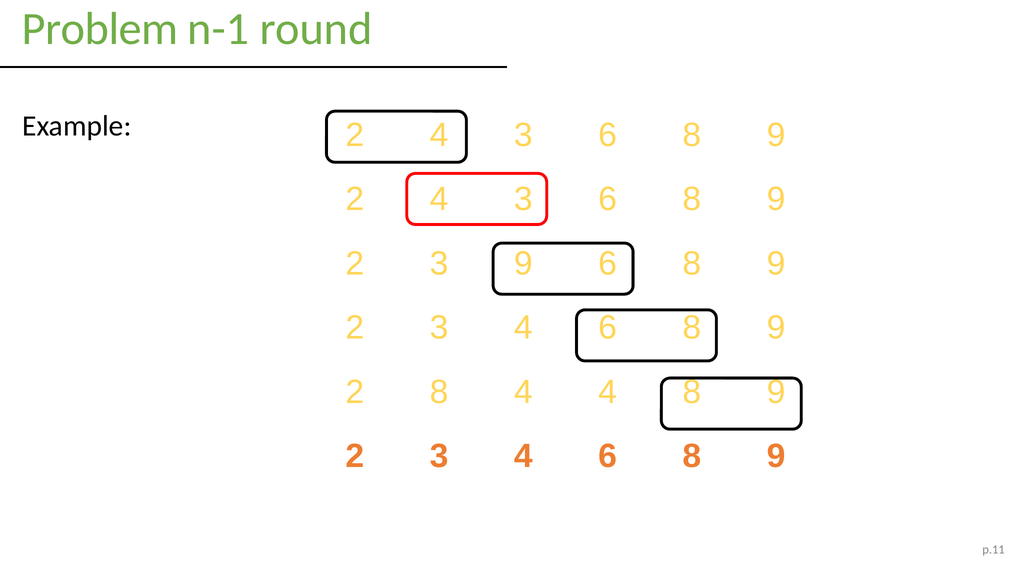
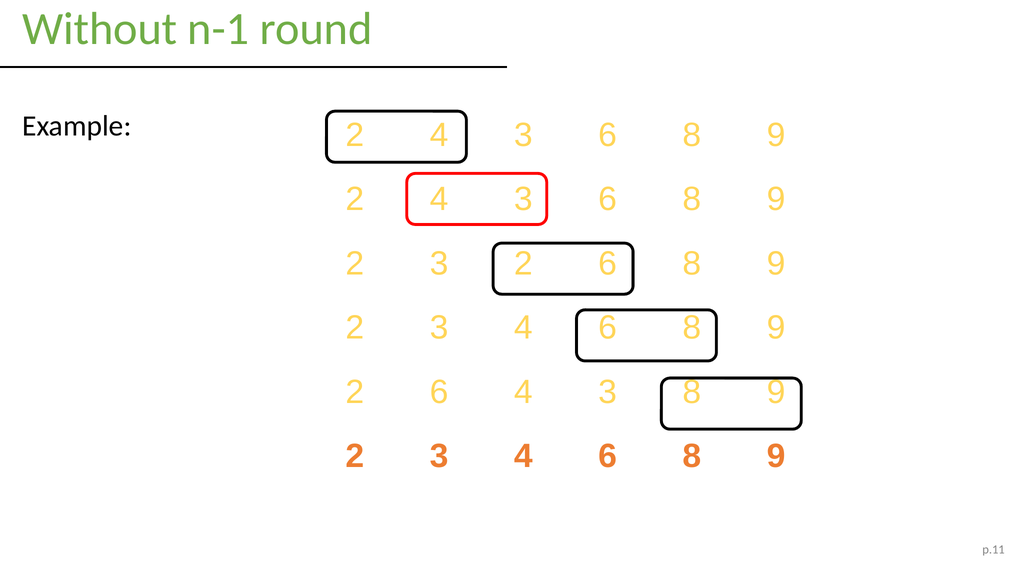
Problem: Problem -> Without (100, 29)
3 9: 9 -> 2 (523, 264)
8: 8 -> 6 (439, 393)
4: 4 -> 3 (608, 393)
